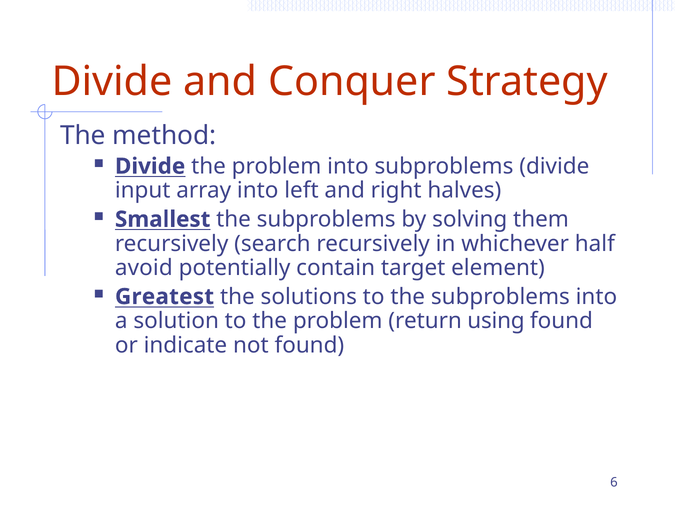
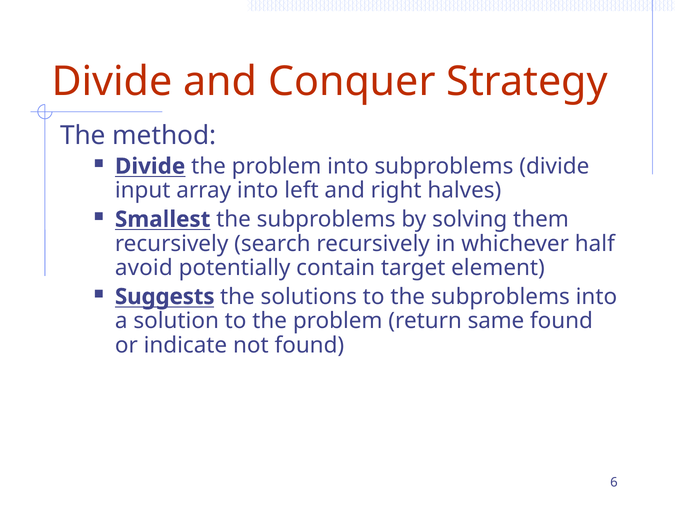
Greatest: Greatest -> Suggests (165, 297)
using: using -> same (496, 321)
